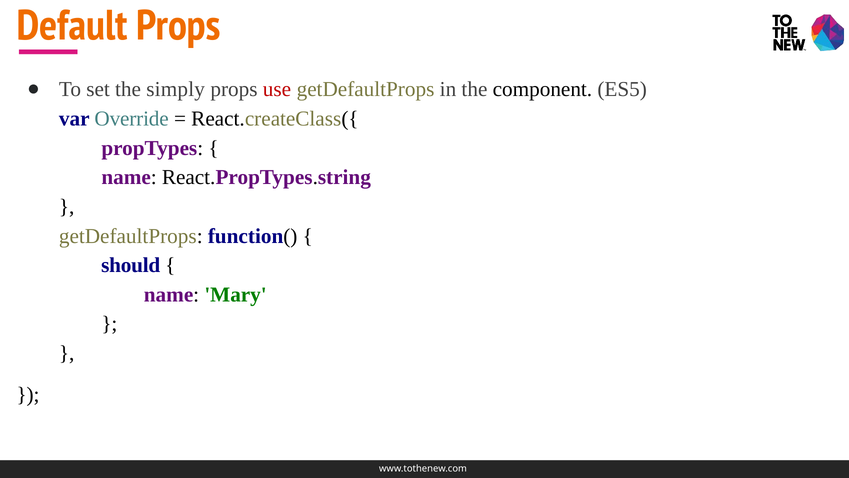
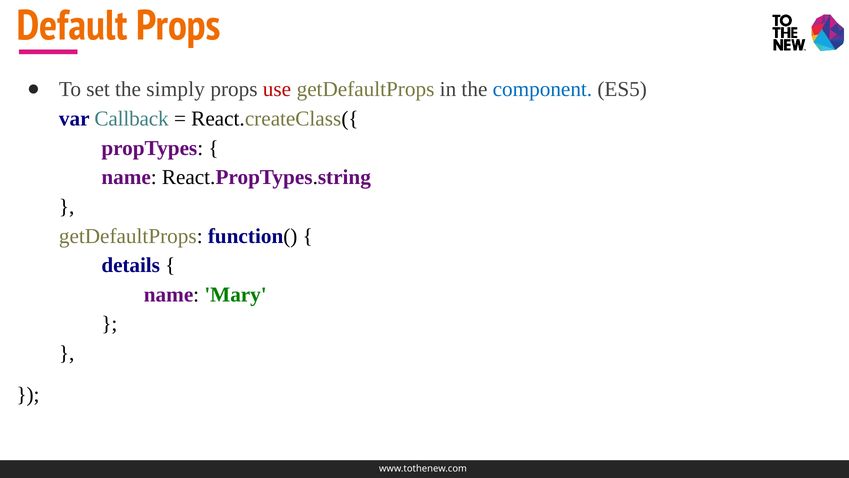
component colour: black -> blue (542, 89)
Override: Override -> Callback (132, 119)
should: should -> details (131, 265)
